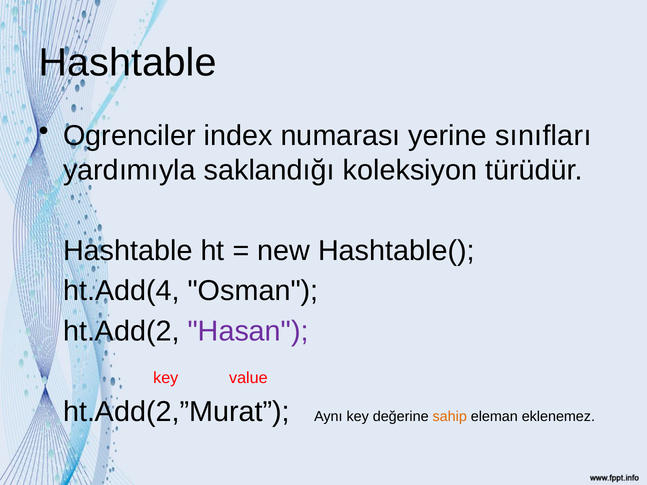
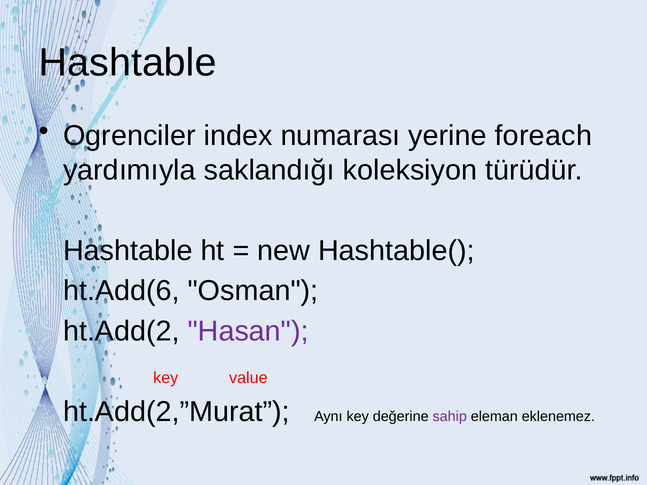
sınıfları: sınıfları -> foreach (543, 136)
ht.Add(4: ht.Add(4 -> ht.Add(6 (121, 291)
sahip colour: orange -> purple (450, 417)
